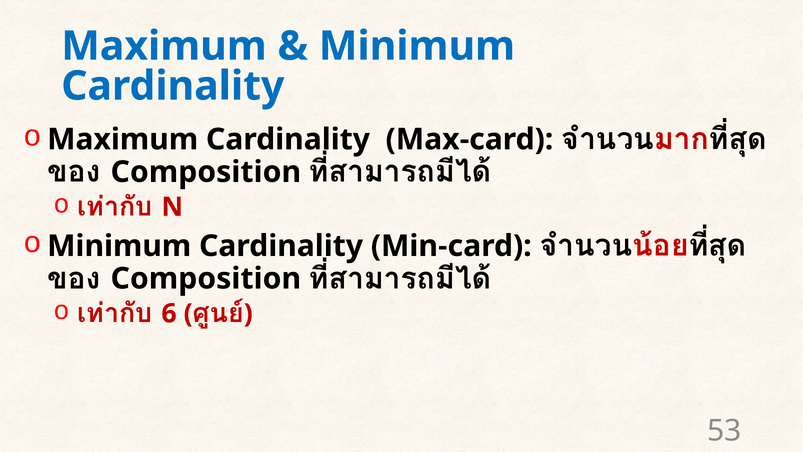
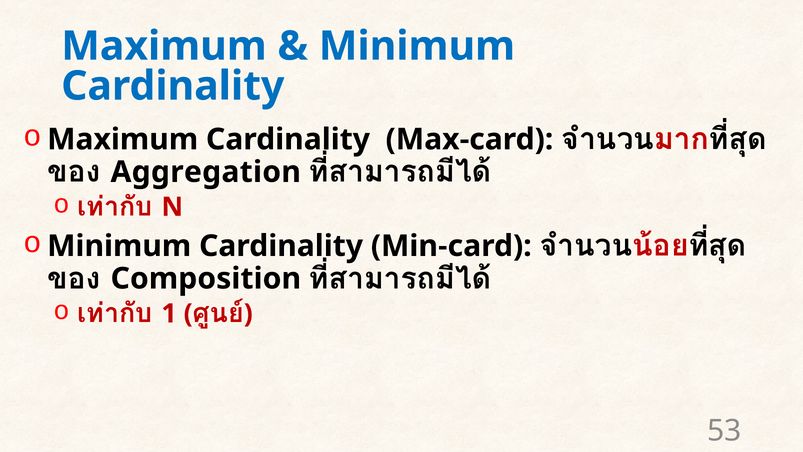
Composition: Composition -> Aggregation (206, 172)
6: 6 -> 1 (169, 313)
